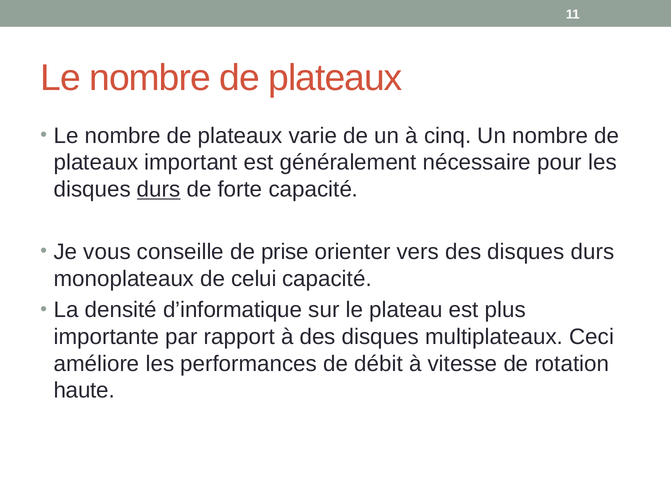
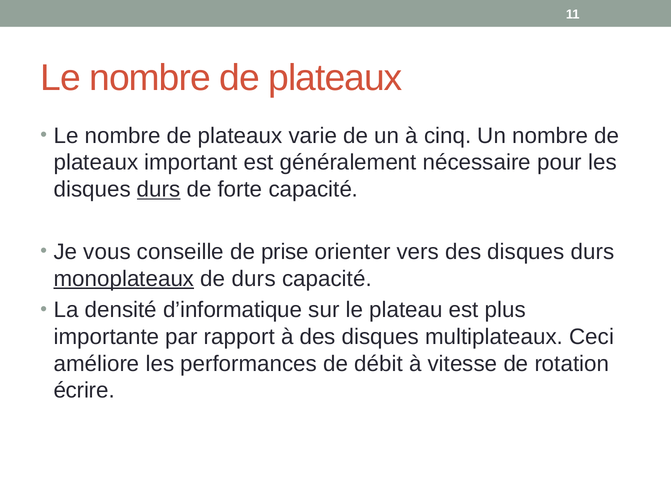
monoplateaux underline: none -> present (124, 279)
de celui: celui -> durs (254, 279)
haute: haute -> écrire (84, 391)
